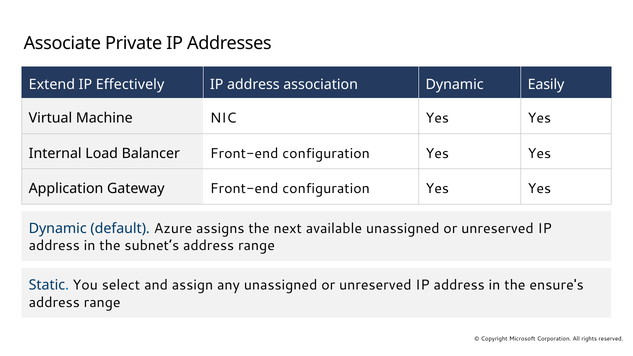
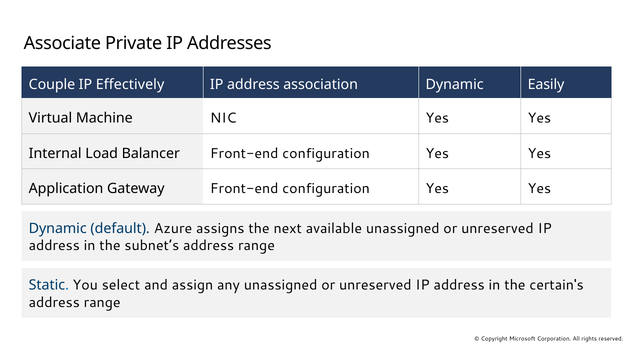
Extend: Extend -> Couple (52, 85)
ensure's: ensure's -> certain's (557, 285)
